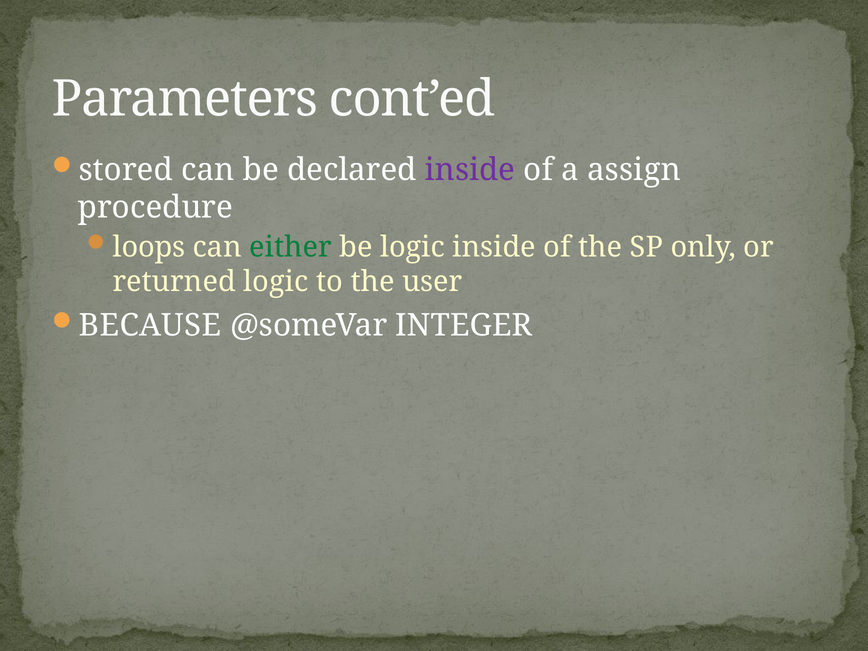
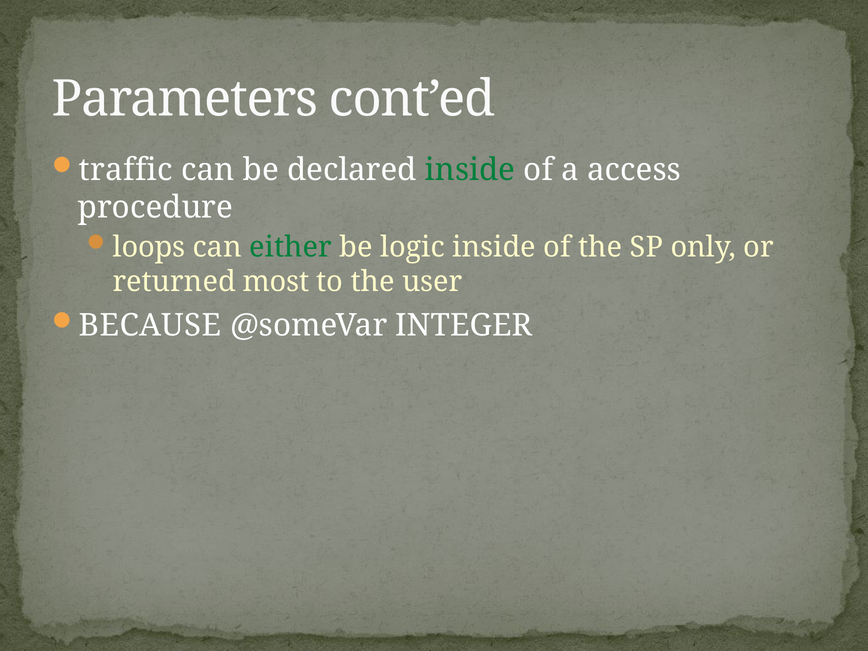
stored: stored -> traffic (126, 170)
inside colour: purple -> green (470, 170)
assign: assign -> access (634, 170)
returned logic: logic -> most (276, 282)
